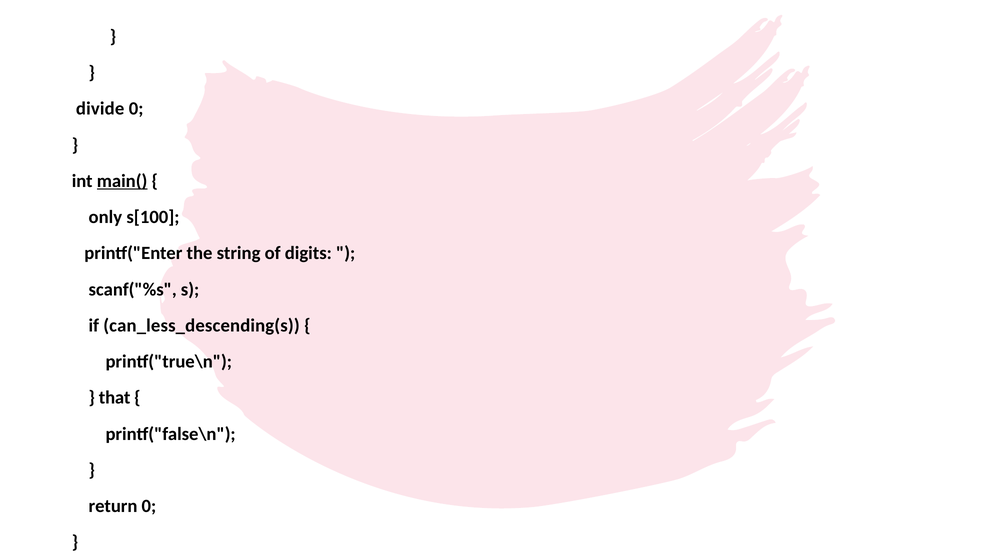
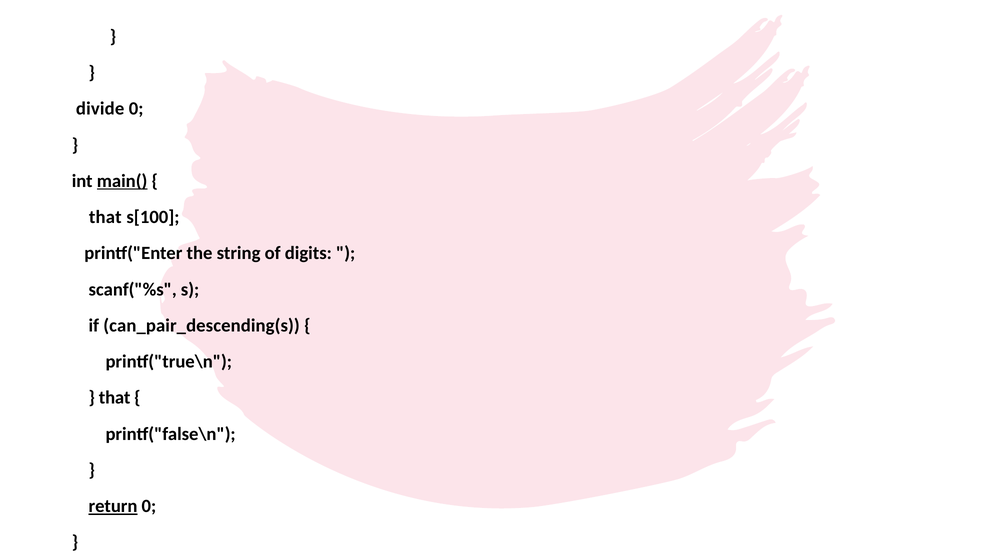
only: only -> that (105, 217)
can_less_descending(s: can_less_descending(s -> can_pair_descending(s (202, 326)
return underline: none -> present (113, 506)
